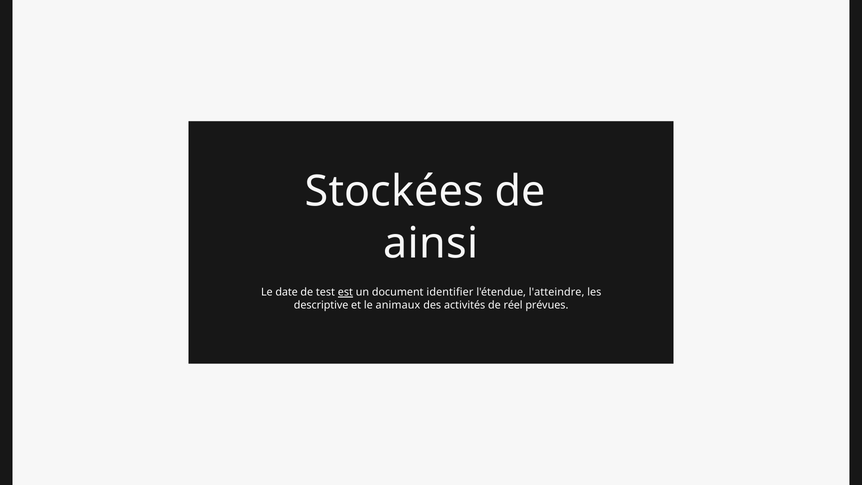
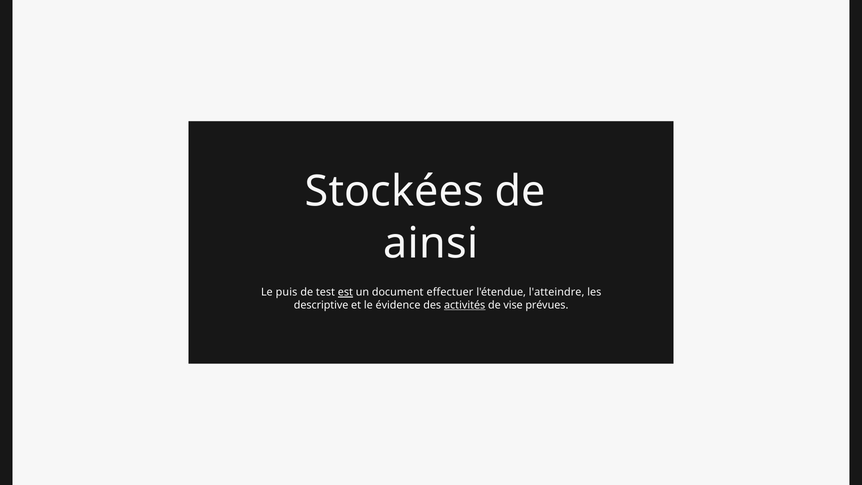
date: date -> puis (287, 292)
identifier: identifier -> effectuer (450, 292)
animaux: animaux -> évidence (398, 305)
activités underline: none -> present (465, 305)
réel: réel -> vise (513, 305)
